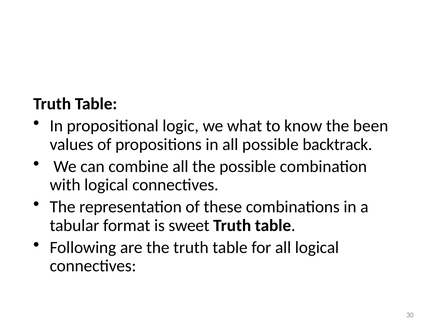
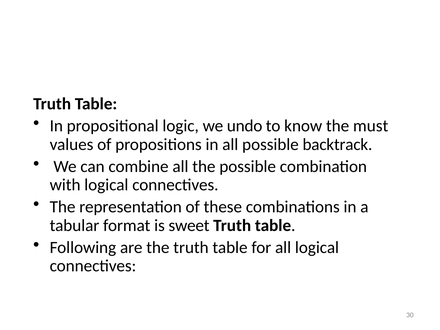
what: what -> undo (245, 126)
been: been -> must (371, 126)
